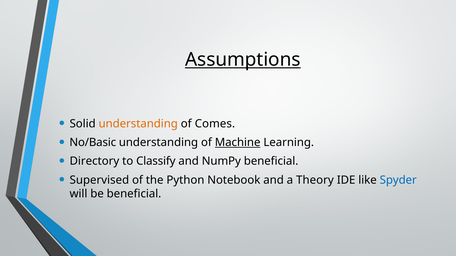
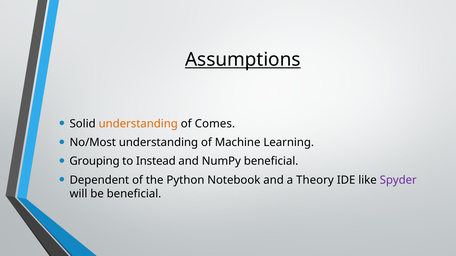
No/Basic: No/Basic -> No/Most (93, 143)
Machine underline: present -> none (238, 143)
Directory: Directory -> Grouping (95, 162)
Classify: Classify -> Instead (156, 162)
Supervised: Supervised -> Dependent (99, 180)
Spyder colour: blue -> purple (398, 180)
